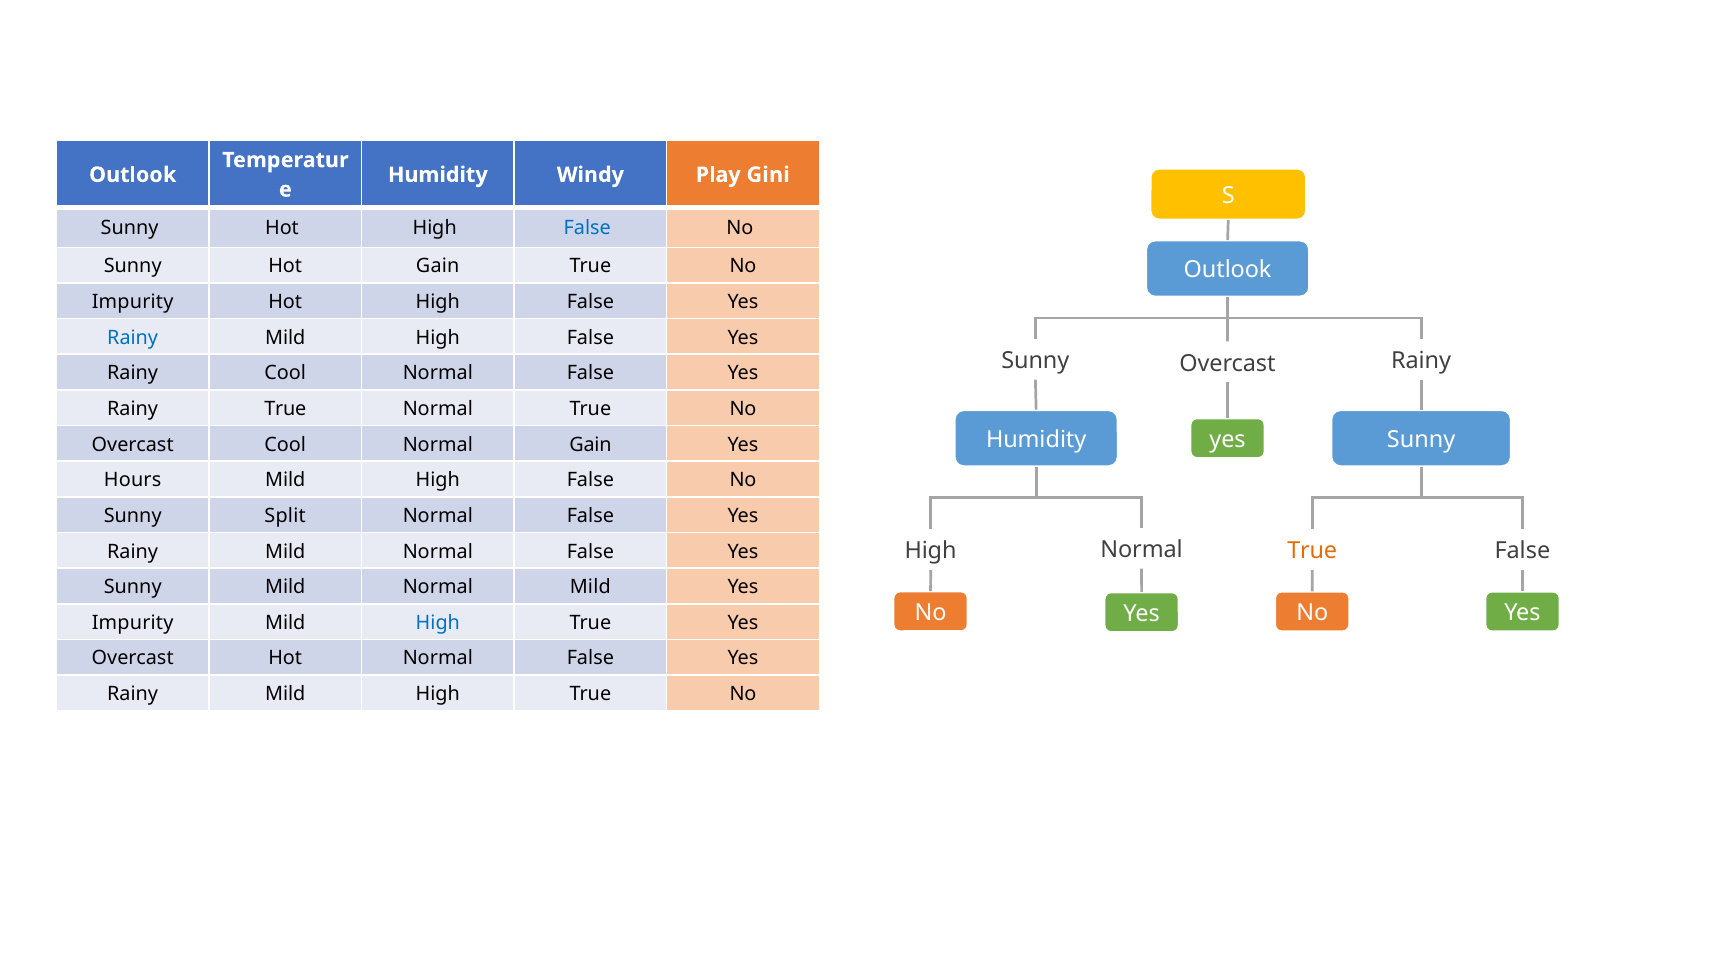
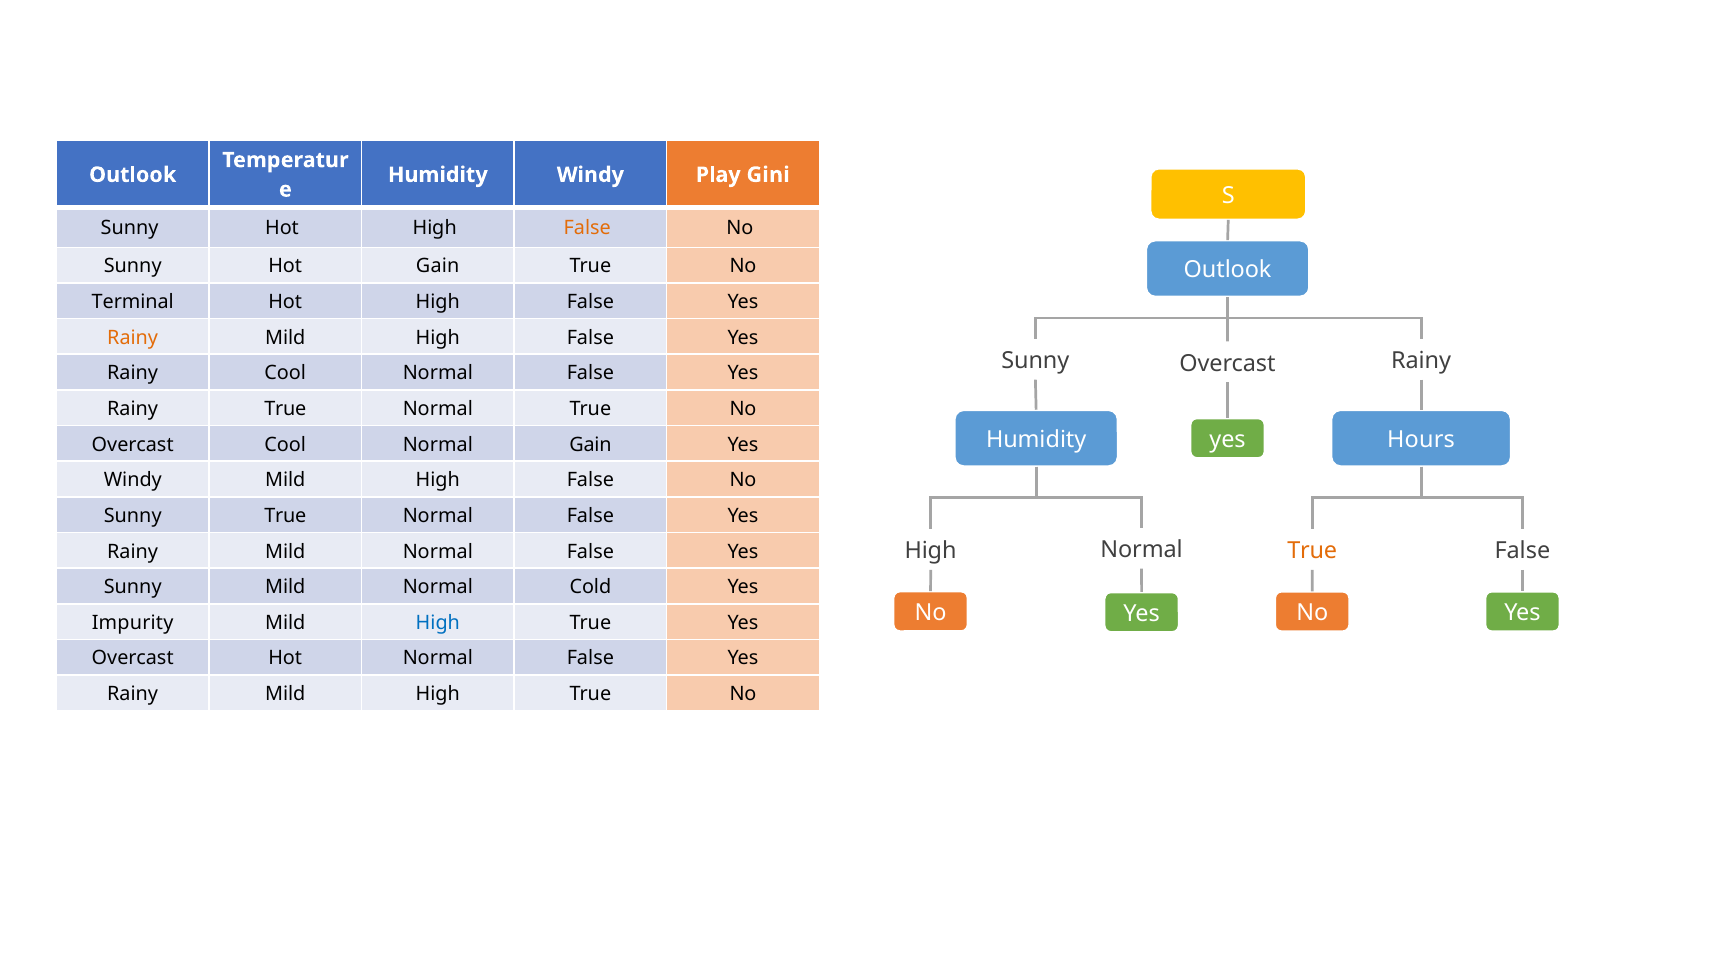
False colour: blue -> orange (587, 228)
Impurity: Impurity -> Terminal (133, 302)
Rainy colour: blue -> orange (133, 338)
Humidity Sunny: Sunny -> Hours (1421, 440)
Hours: Hours -> Windy (133, 480)
Sunny Split: Split -> True (285, 516)
Normal Mild: Mild -> Cold (590, 587)
